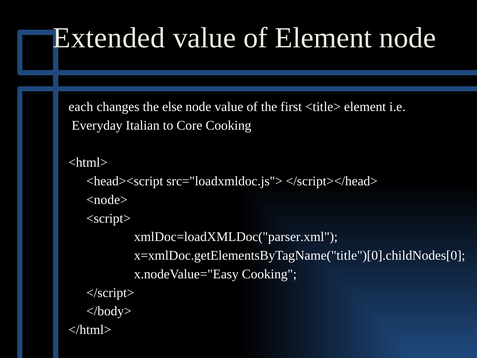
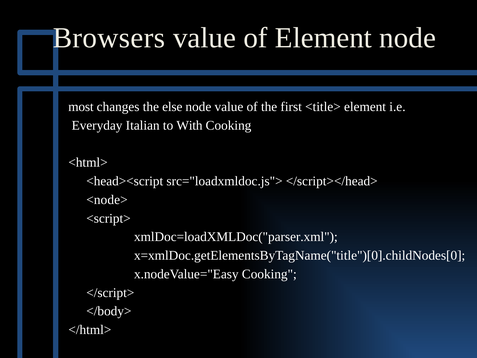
Extended: Extended -> Browsers (109, 38)
each: each -> most (81, 107)
Core: Core -> With (190, 125)
